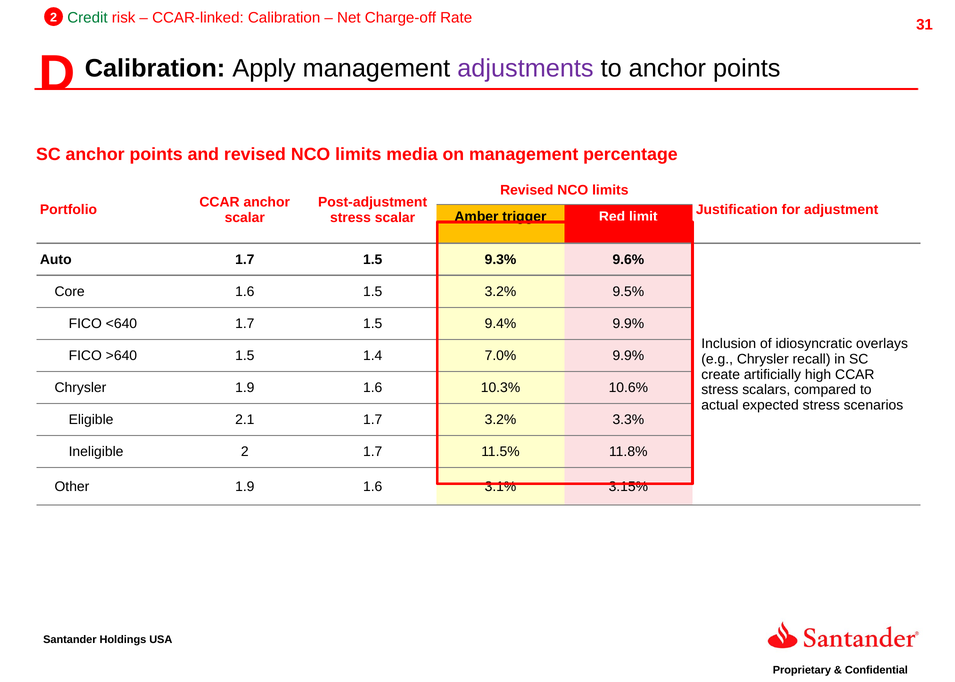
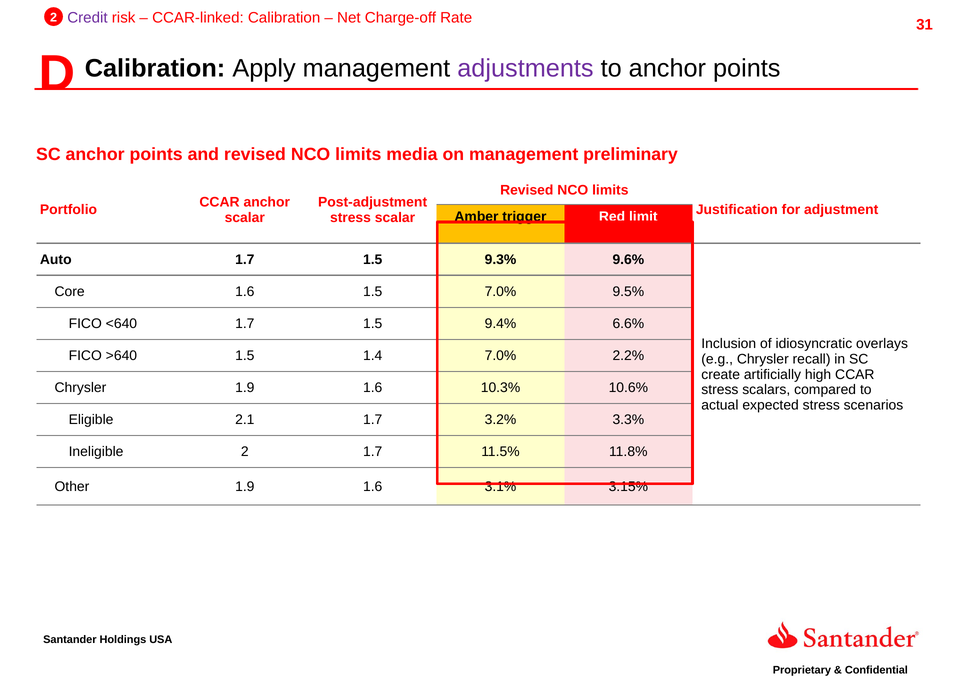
Credit colour: green -> purple (87, 18)
percentage: percentage -> preliminary (630, 154)
1.5 3.2%: 3.2% -> 7.0% (500, 292)
9.4% 9.9%: 9.9% -> 6.6% (628, 324)
7.0% 9.9%: 9.9% -> 2.2% (628, 356)
